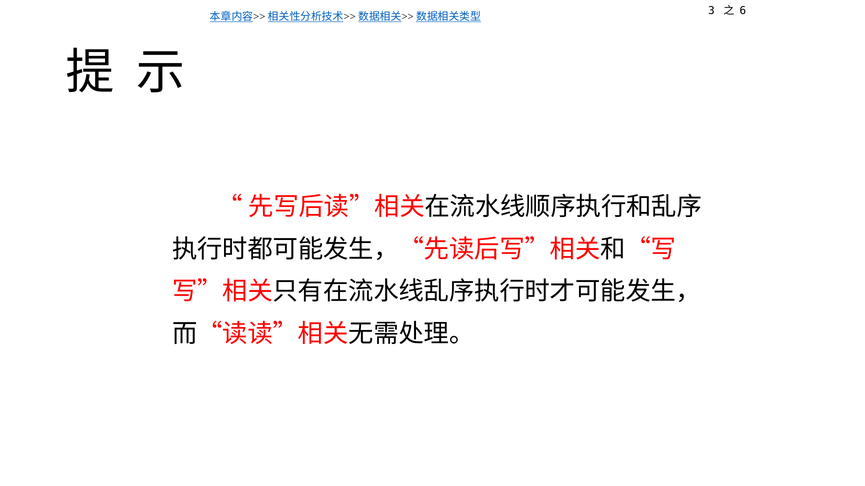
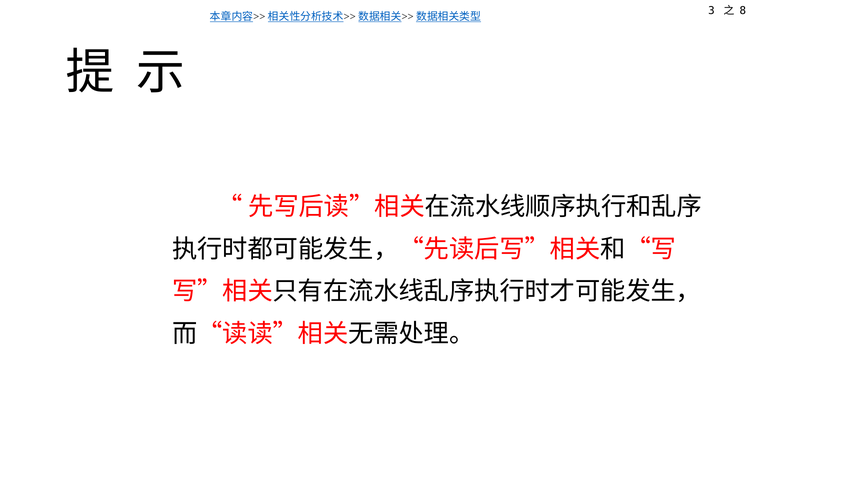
6: 6 -> 8 (743, 11)
